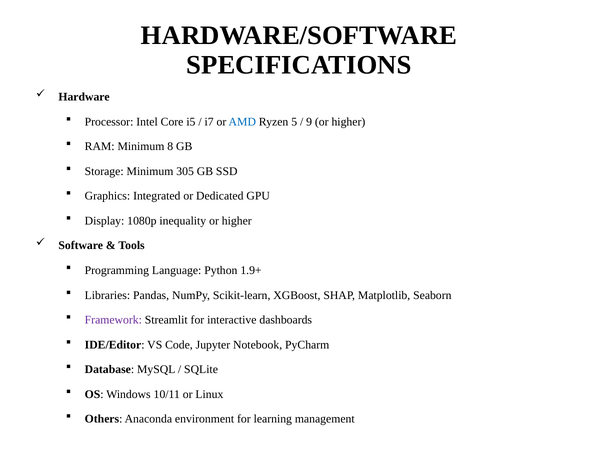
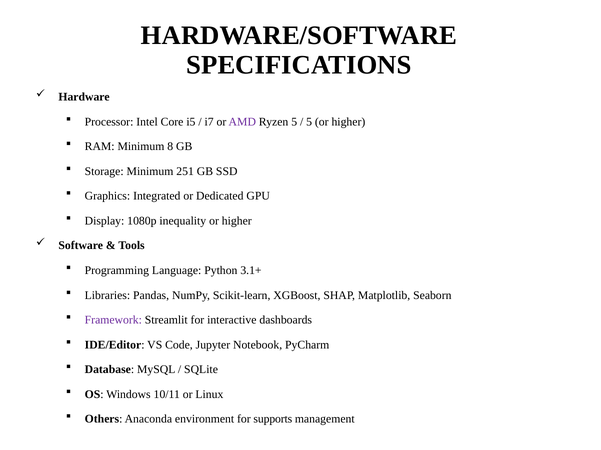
AMD colour: blue -> purple (242, 122)
9: 9 -> 5 (309, 122)
305: 305 -> 251 (185, 172)
1.9+: 1.9+ -> 3.1+ (251, 271)
learning: learning -> supports (273, 420)
